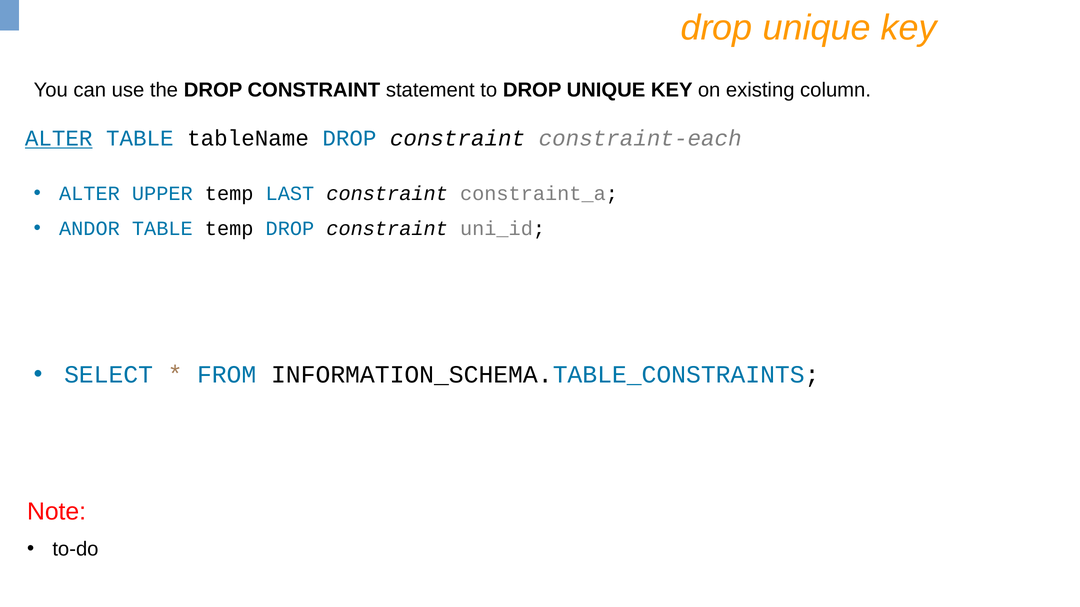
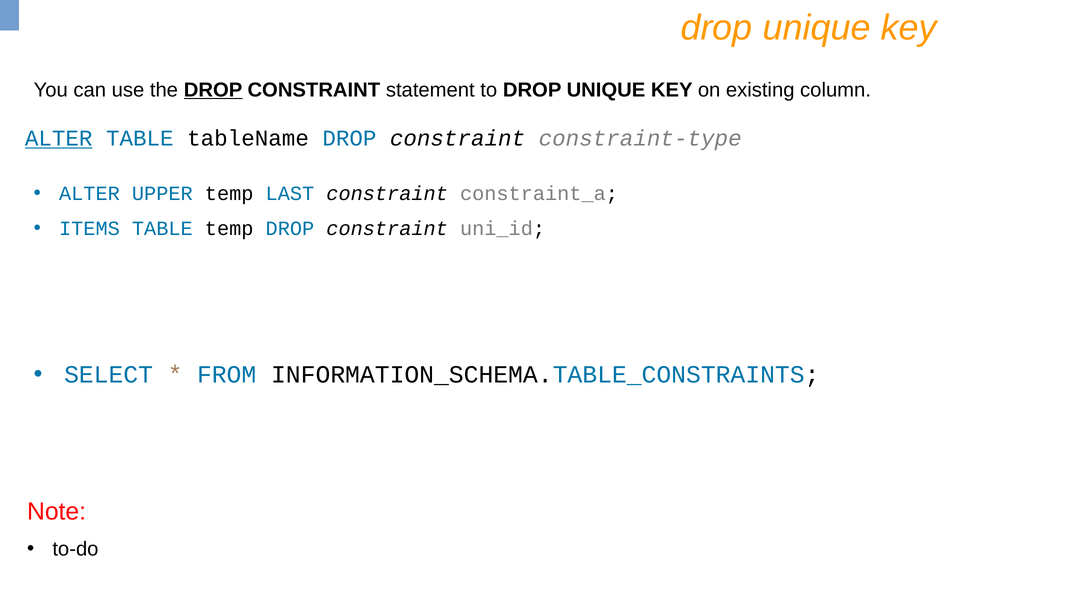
DROP underline: none -> present (213, 90)
constraint-each: constraint-each -> constraint-type (640, 138)
ANDOR: ANDOR -> ITEMS (89, 229)
